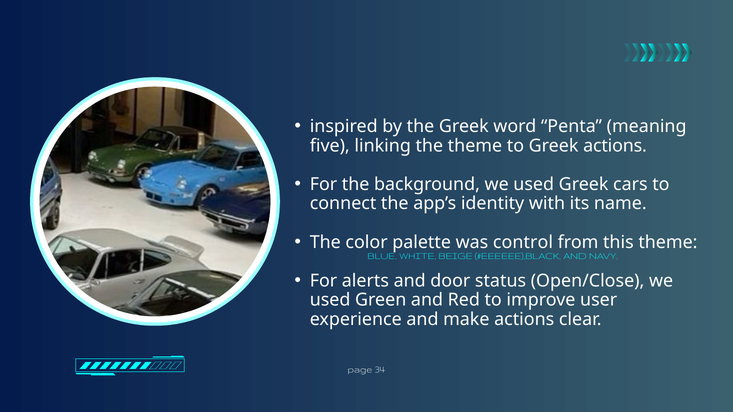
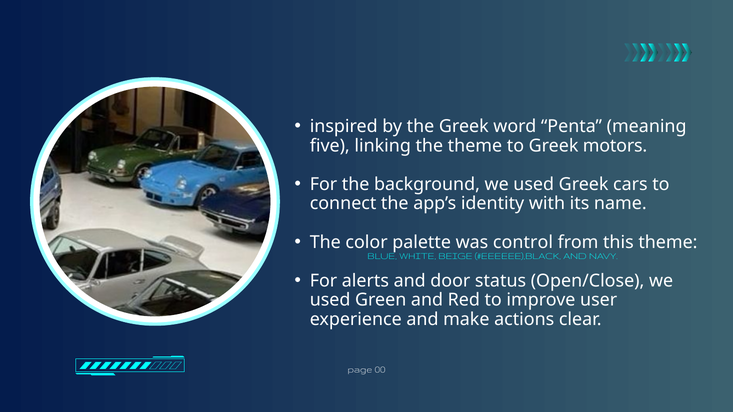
Greek actions: actions -> motors (615, 146)
34: 34 -> 00 (380, 370)
